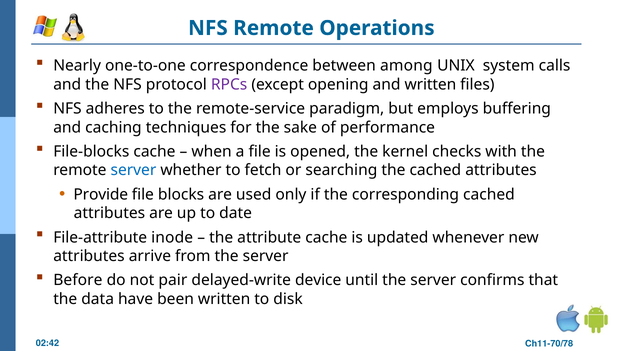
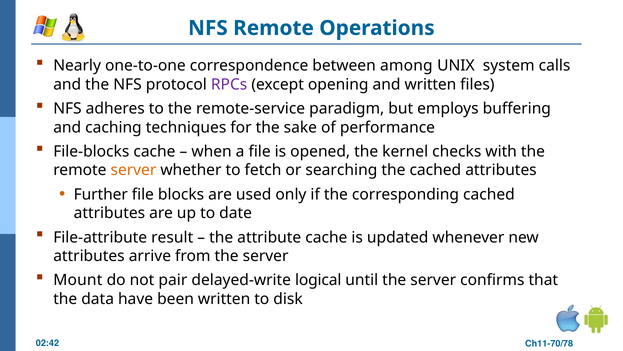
server colour: blue -> orange (133, 170)
Provide: Provide -> Further (101, 194)
inode: inode -> result (172, 237)
Before: Before -> Mount (78, 280)
device: device -> logical (318, 280)
